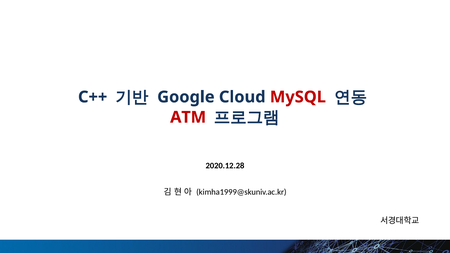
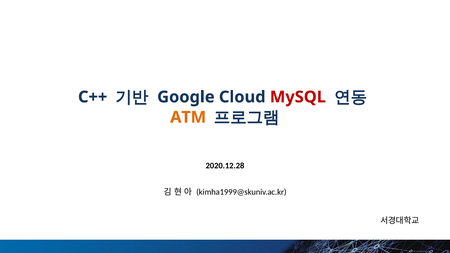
ATM colour: red -> orange (188, 117)
